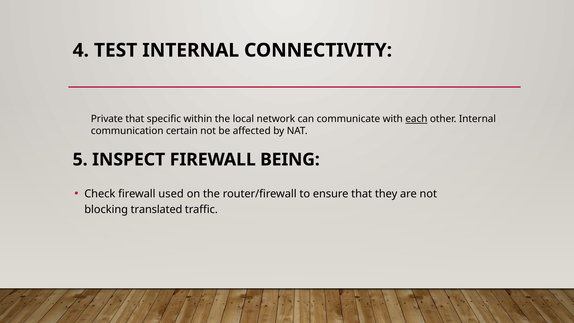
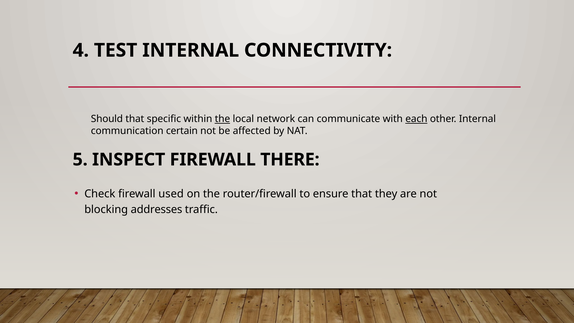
Private: Private -> Should (107, 119)
the underline: none -> present (222, 119)
BEING: BEING -> THERE (290, 160)
translated: translated -> addresses (157, 209)
